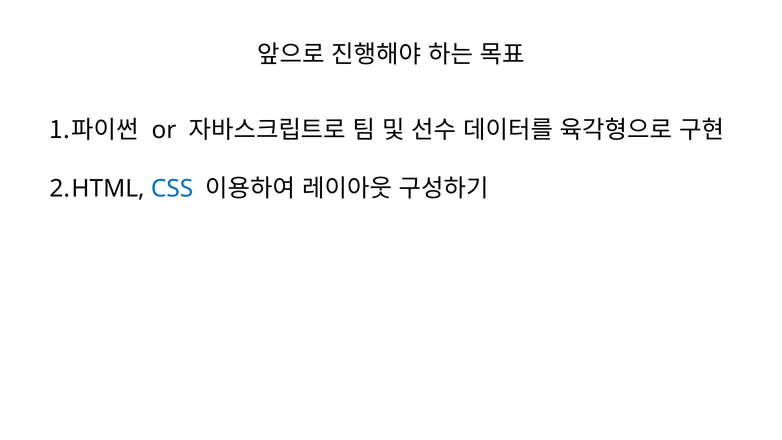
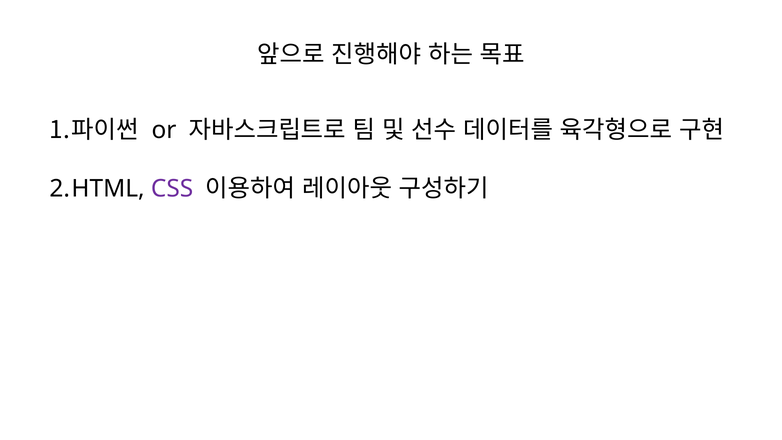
CSS colour: blue -> purple (172, 189)
